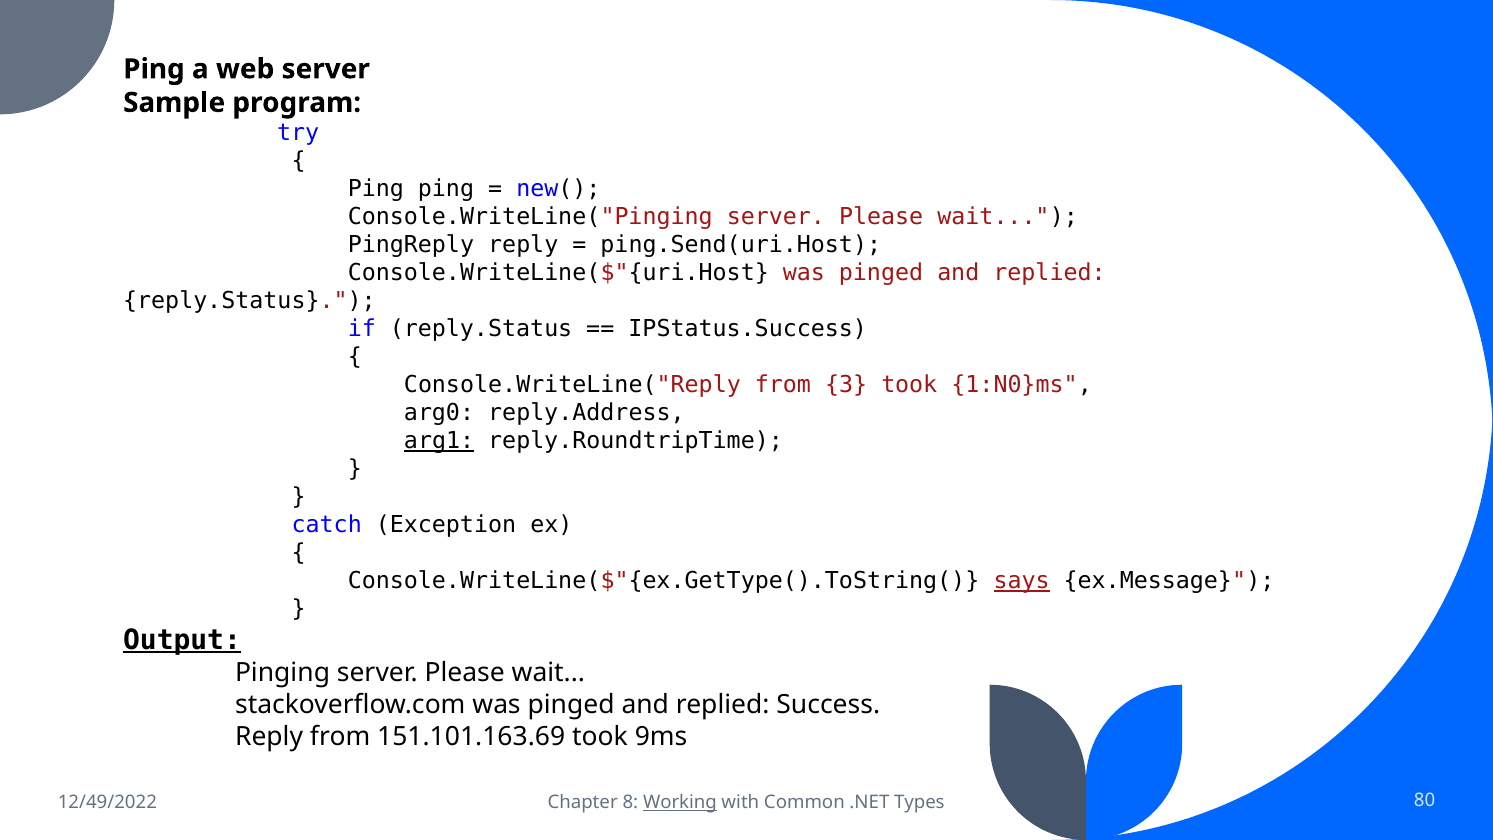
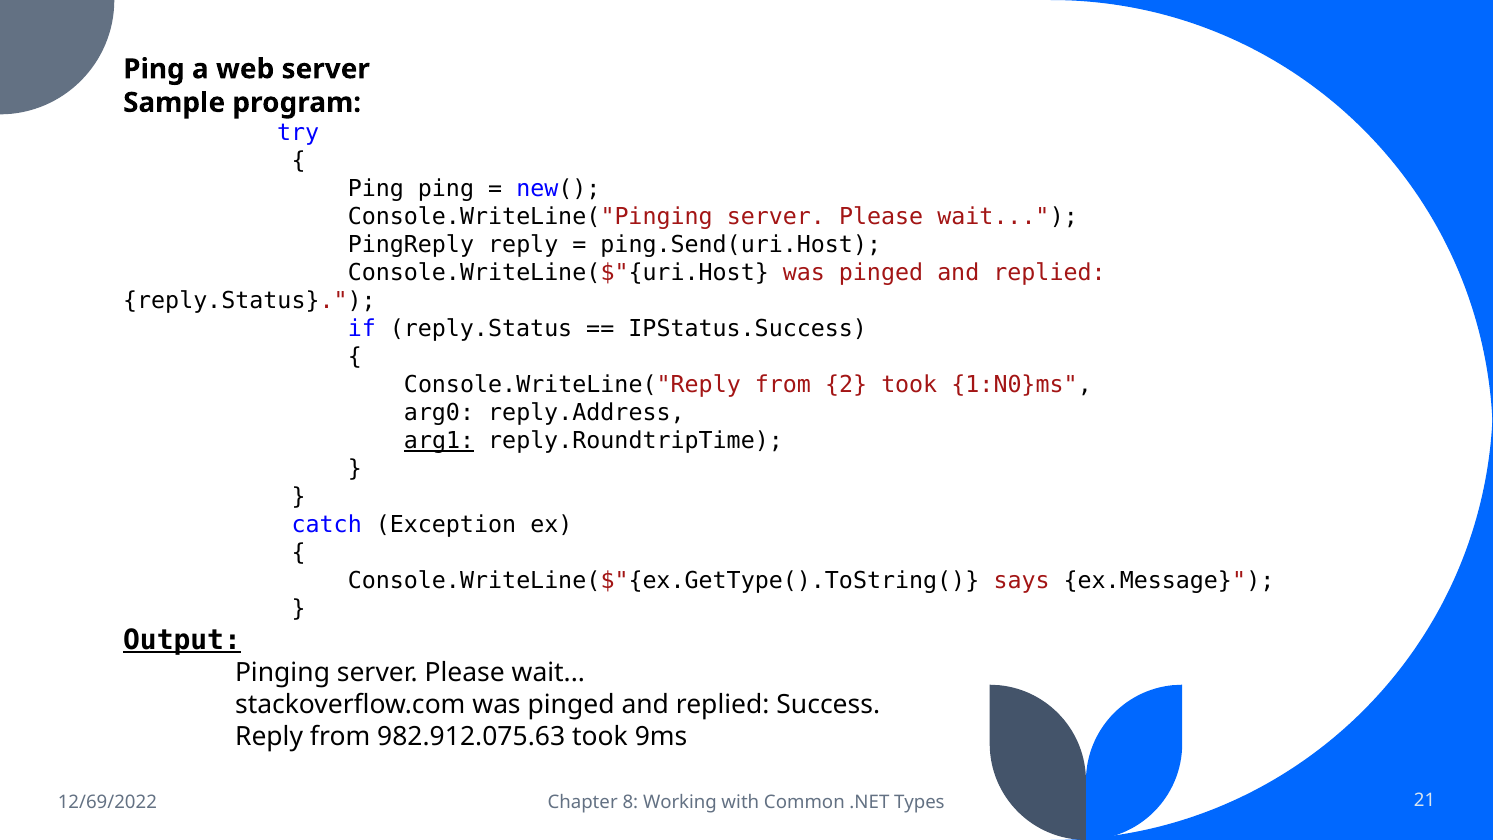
3: 3 -> 2 (846, 385)
says underline: present -> none (1022, 581)
151.101.163.69: 151.101.163.69 -> 982.912.075.63 (471, 736)
12/49/2022: 12/49/2022 -> 12/69/2022 (107, 802)
Working underline: present -> none (680, 802)
80: 80 -> 21 (1425, 800)
